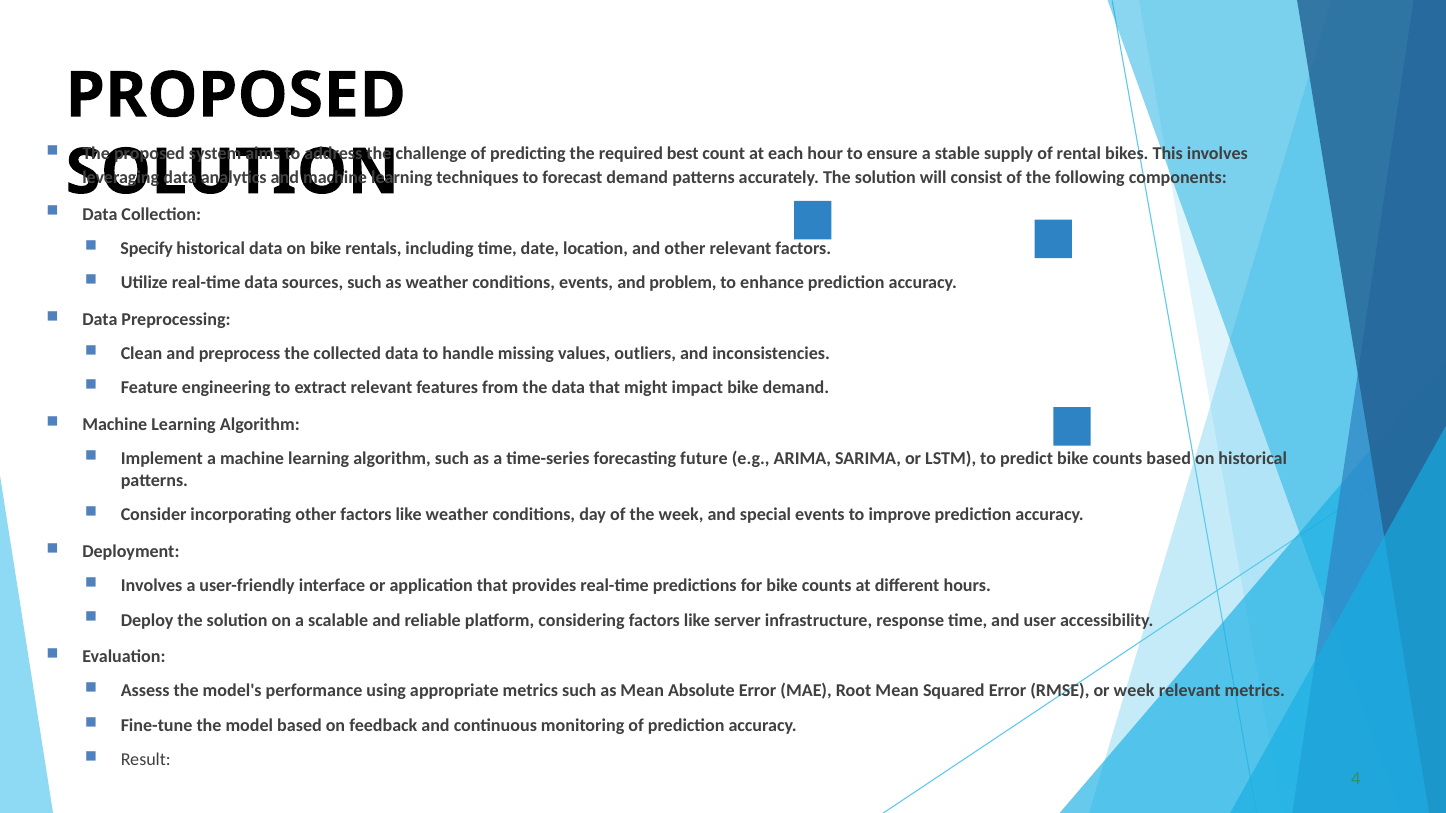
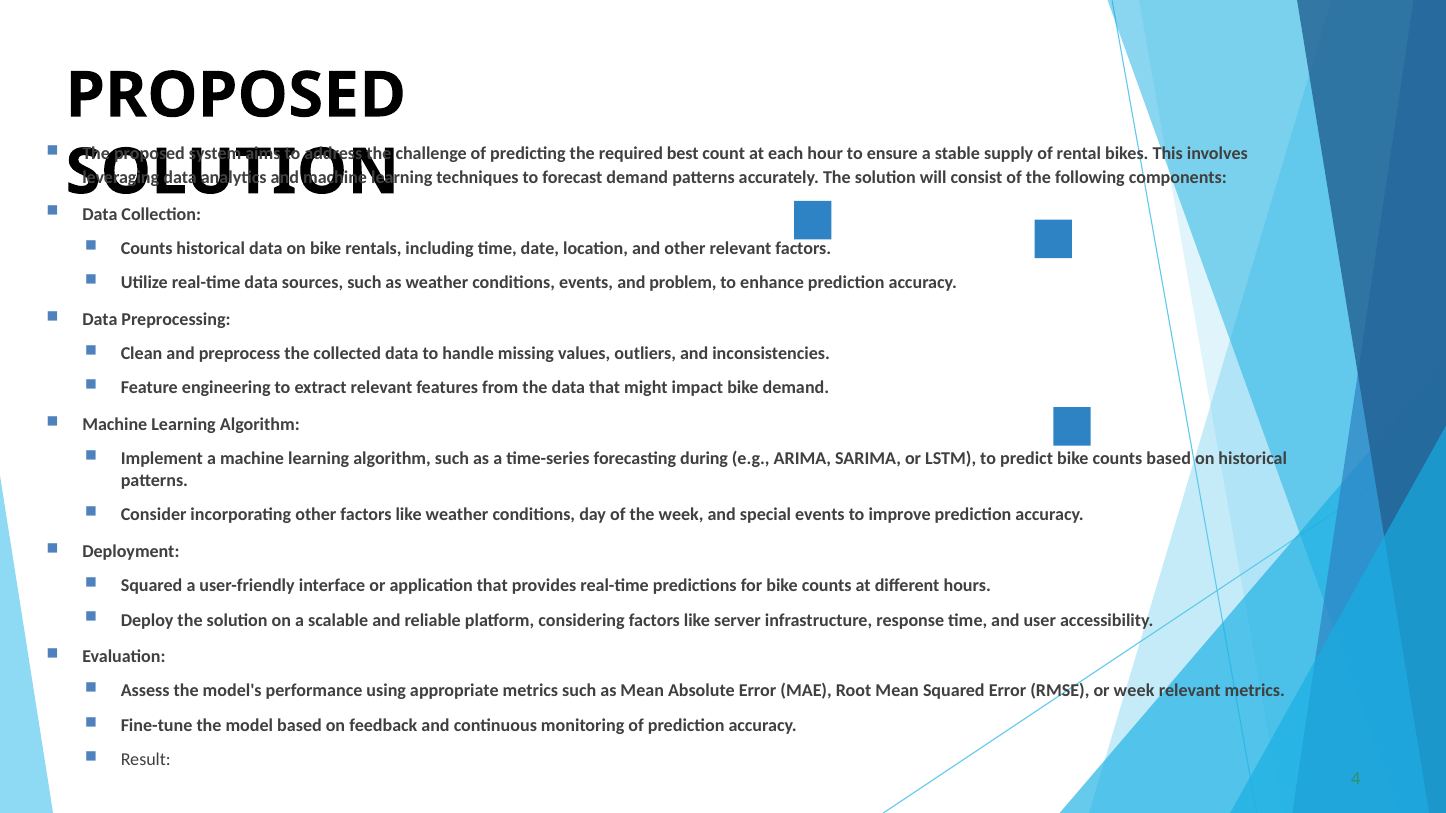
Specify: Specify -> Counts (147, 249)
future: future -> during (704, 459)
Involves: Involves -> Squared (152, 586)
